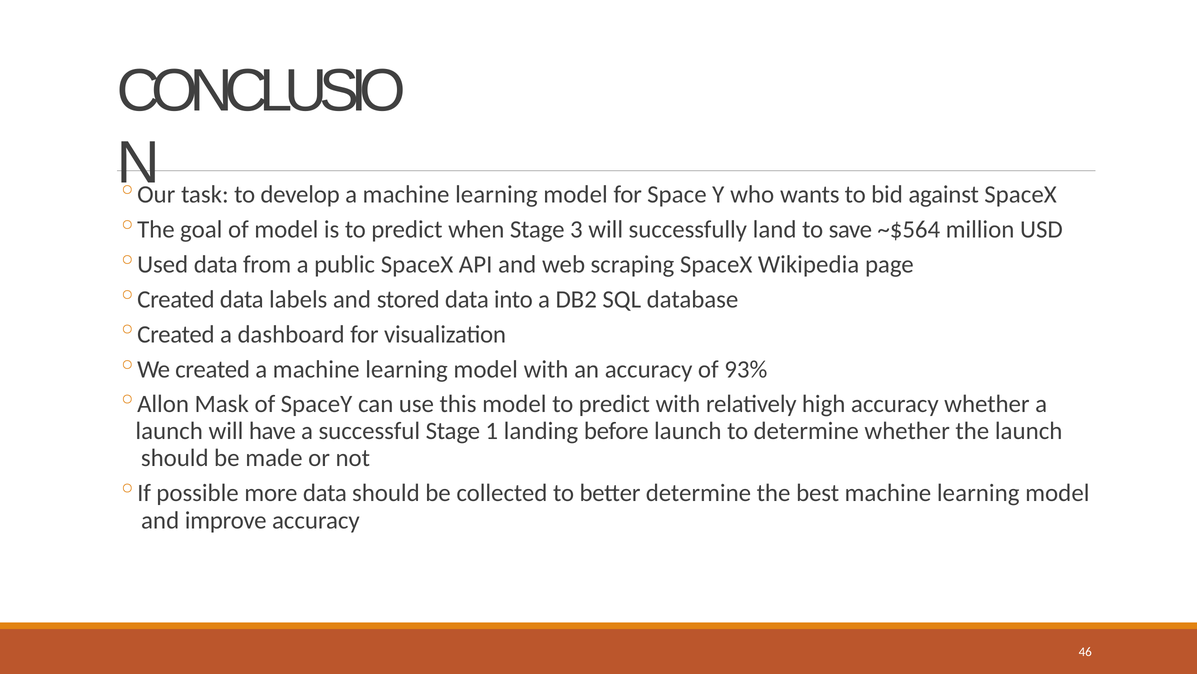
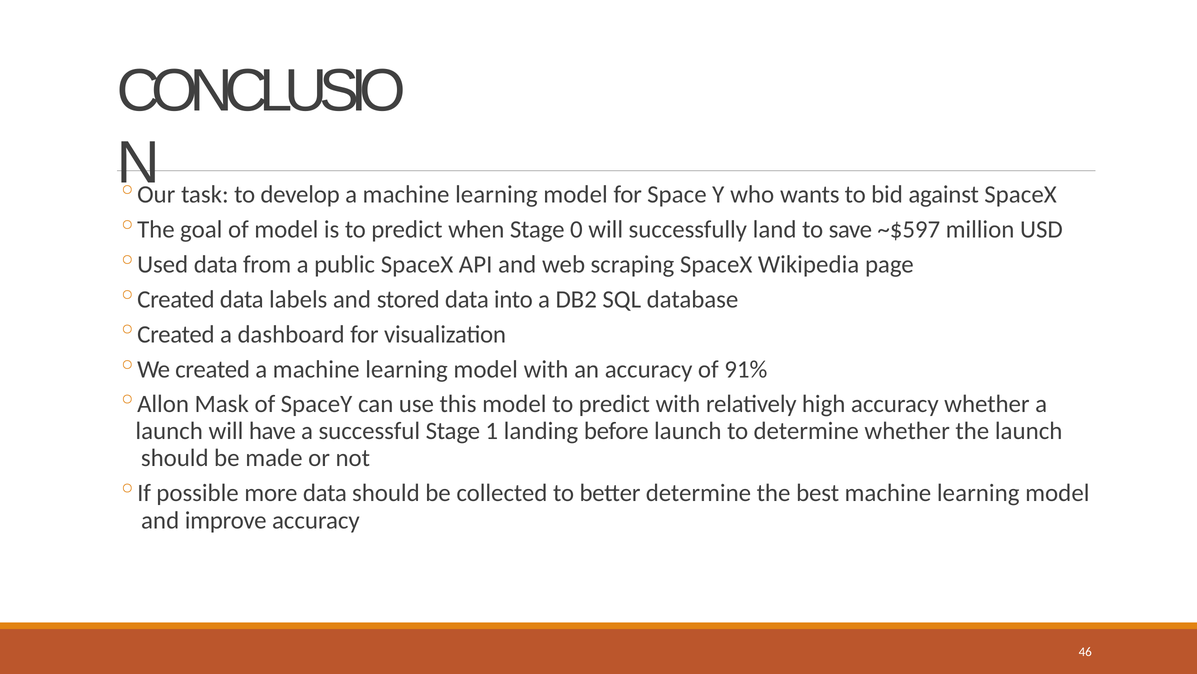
3: 3 -> 0 (576, 229)
~$564: ~$564 -> ~$597 (909, 229)
93%: 93% -> 91% (746, 369)
